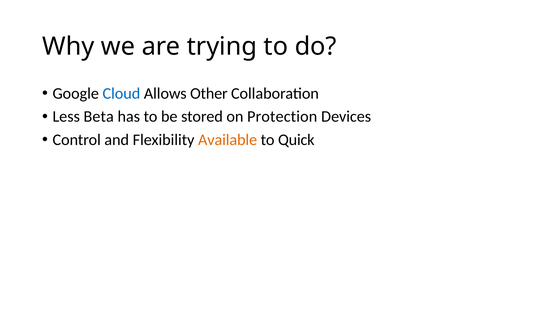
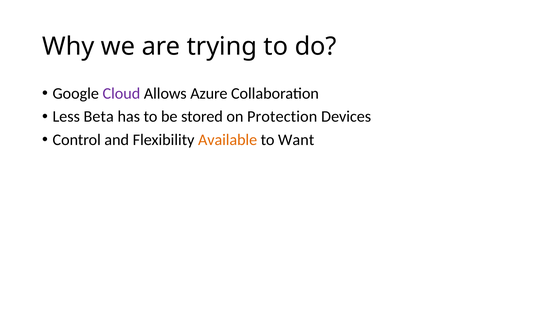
Cloud colour: blue -> purple (121, 93)
Other: Other -> Azure (209, 93)
Quick: Quick -> Want (296, 140)
